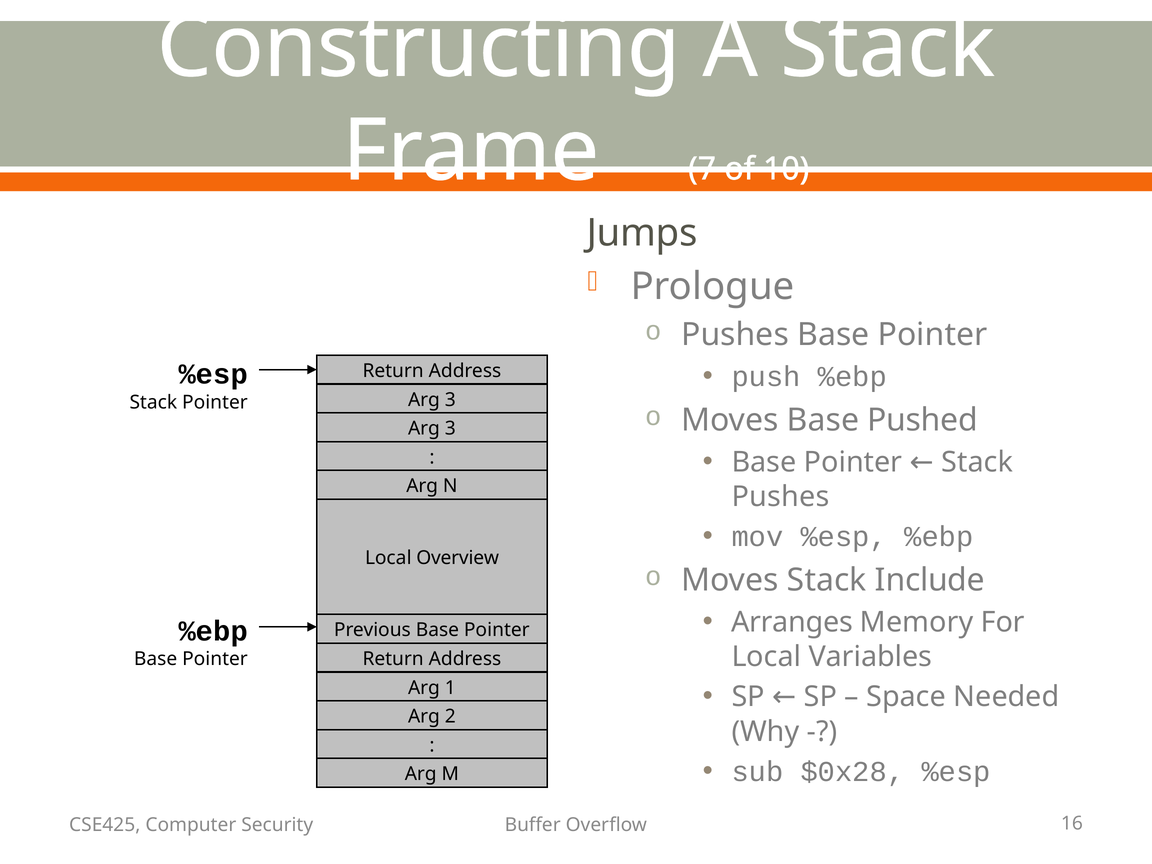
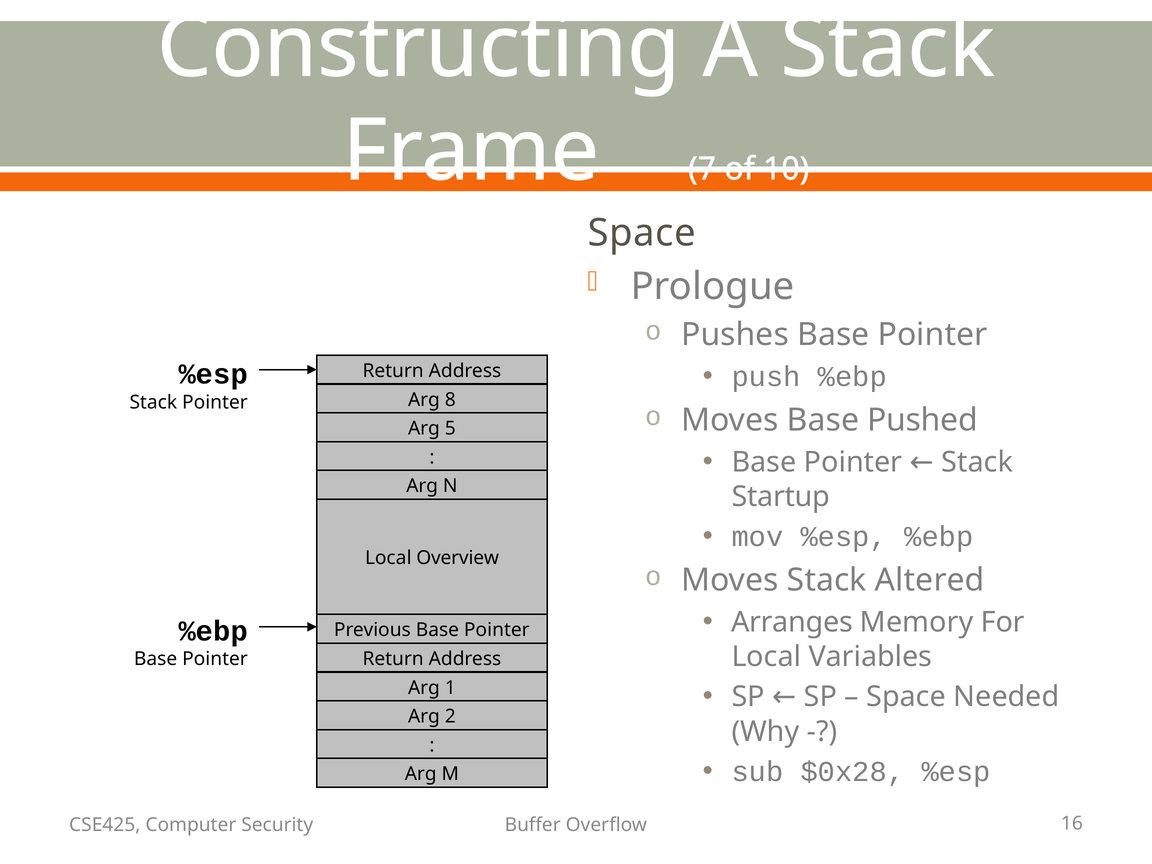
Jumps: Jumps -> Space (642, 233)
3: 3 -> 8 (450, 400)
3: 3 -> 5 (450, 429)
Pushes: Pushes -> Startup (781, 497)
Include: Include -> Altered (930, 580)
